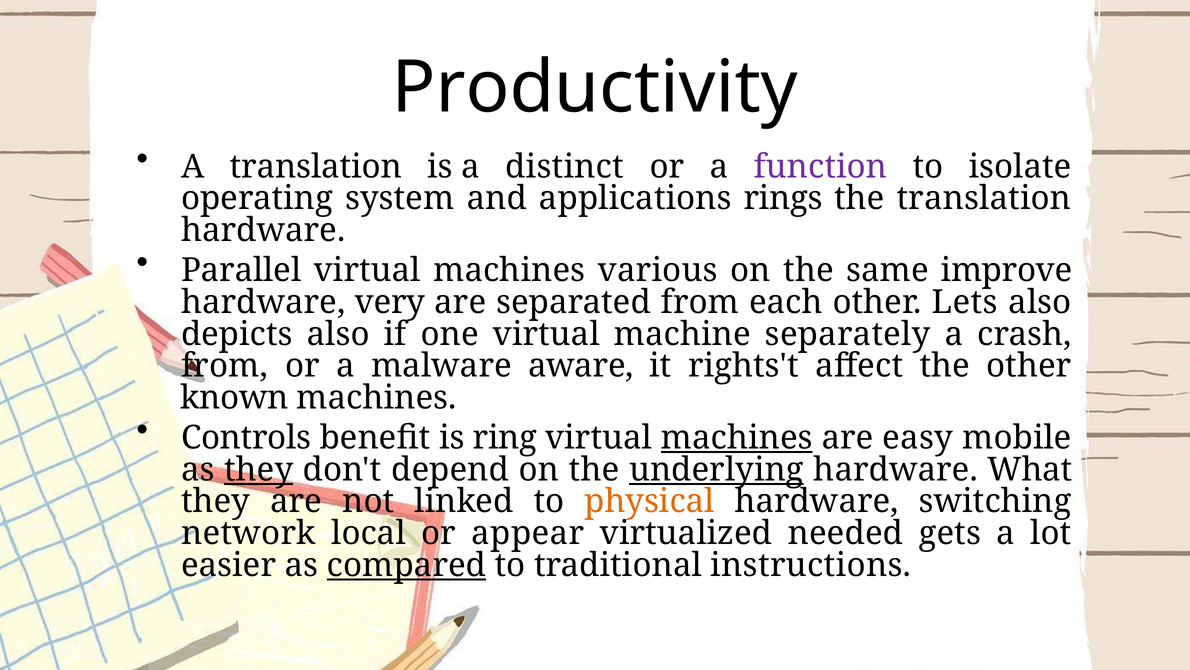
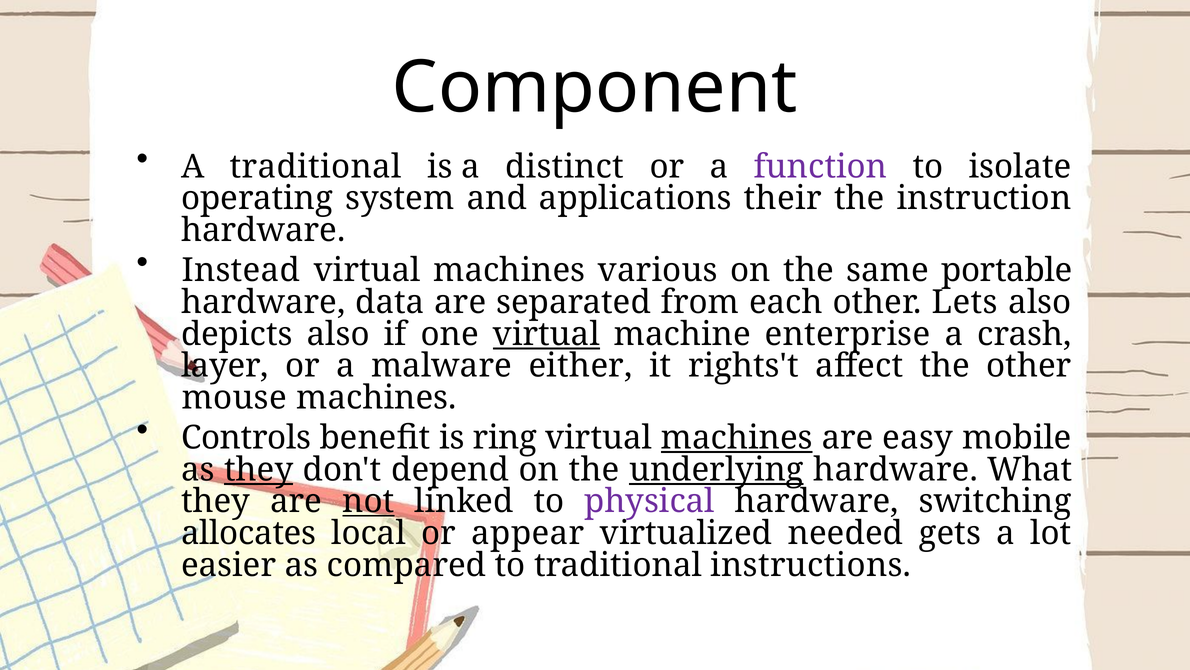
Productivity: Productivity -> Component (595, 88)
A translation: translation -> traditional (316, 167)
rings: rings -> their (783, 198)
the translation: translation -> instruction (984, 198)
Parallel: Parallel -> Instead (241, 270)
improve: improve -> portable (1007, 270)
very: very -> data (390, 302)
virtual underline: none -> present (546, 334)
separately: separately -> enterprise (848, 334)
from: from -> layer (225, 366)
aware: aware -> either (581, 366)
known: known -> mouse (234, 397)
not underline: none -> present (368, 501)
physical colour: orange -> purple (649, 501)
network: network -> allocates (249, 533)
compared underline: present -> none (407, 565)
